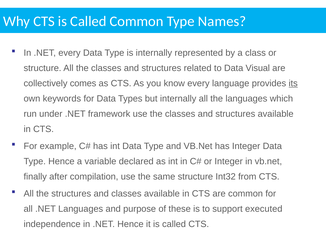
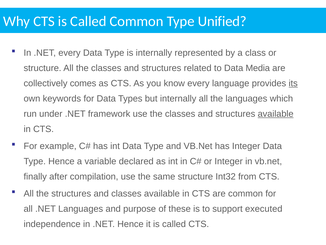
Names: Names -> Unified (222, 21)
Visual: Visual -> Media (258, 68)
available underline: none -> present (276, 114)
